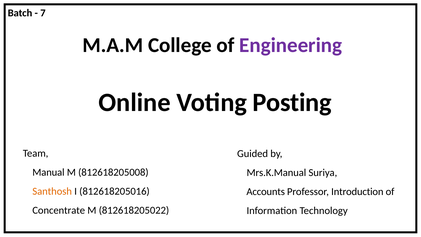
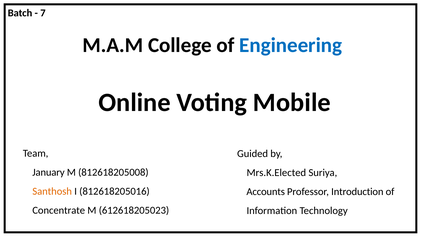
Engineering colour: purple -> blue (291, 45)
Posting: Posting -> Mobile (292, 103)
Manual: Manual -> January (48, 172)
Mrs.K.Manual: Mrs.K.Manual -> Mrs.K.Elected (276, 173)
812618205022: 812618205022 -> 612618205023 (134, 210)
